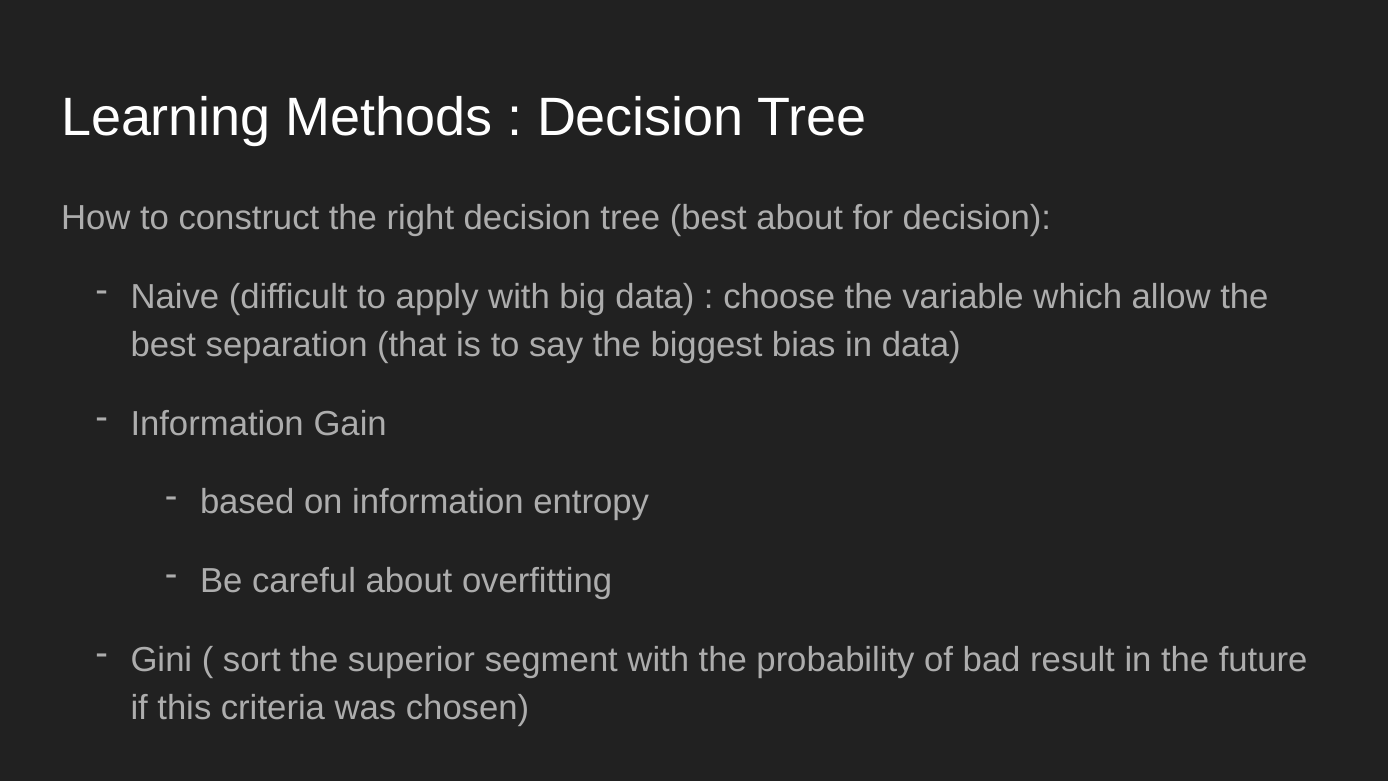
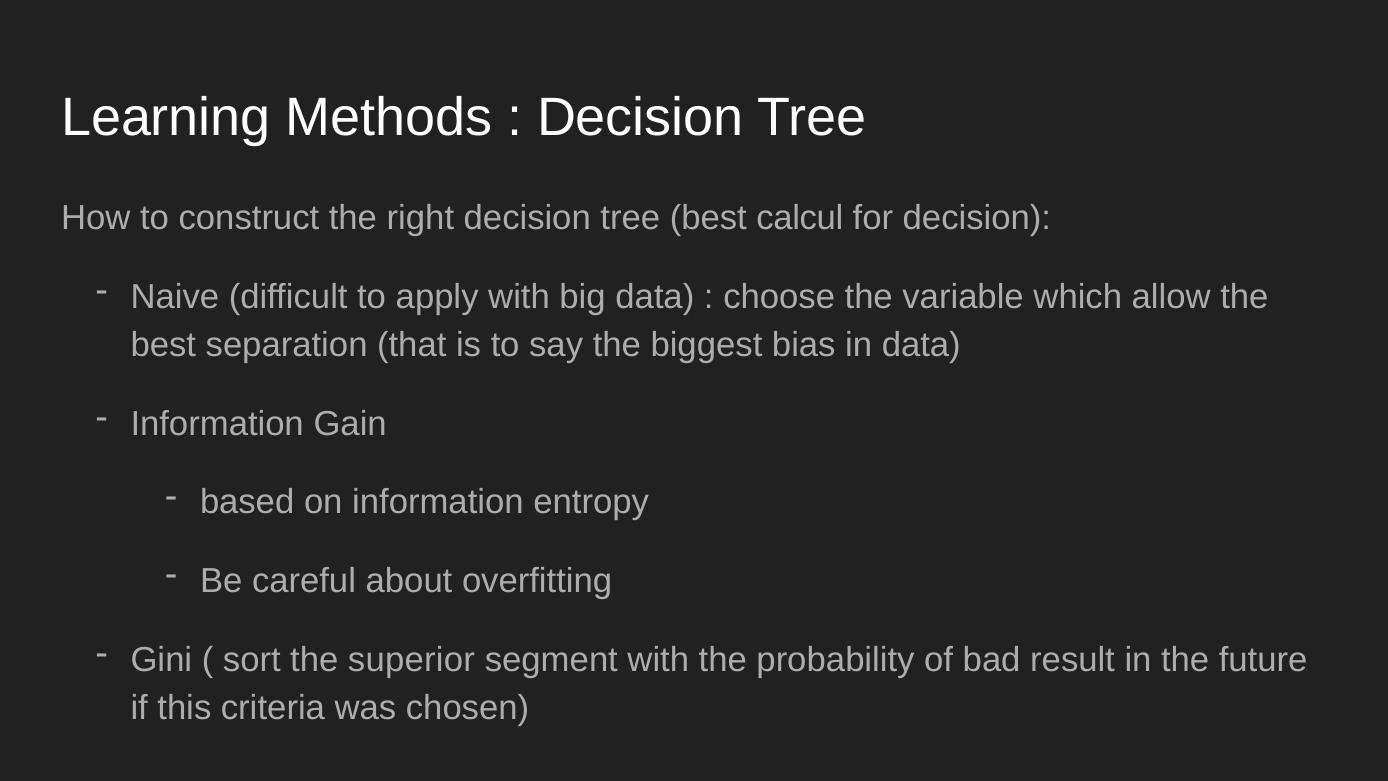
best about: about -> calcul (800, 218)
